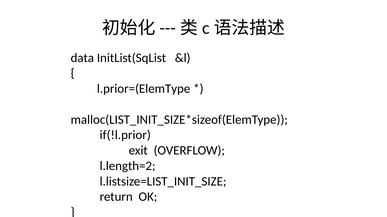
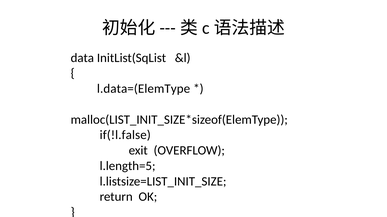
l.prior=(ElemType: l.prior=(ElemType -> l.data=(ElemType (144, 89)
if(!l.prior: if(!l.prior -> if(!l.false (125, 135)
l.length=2: l.length=2 -> l.length=5 (128, 166)
